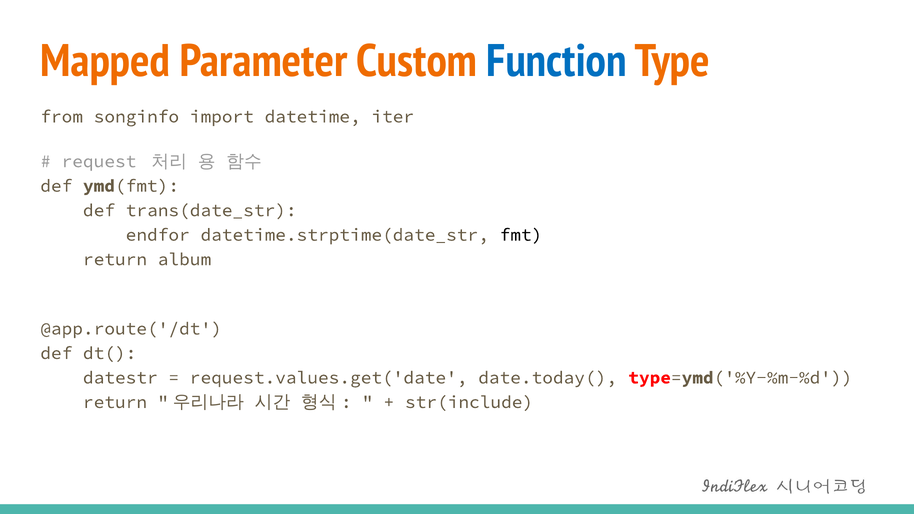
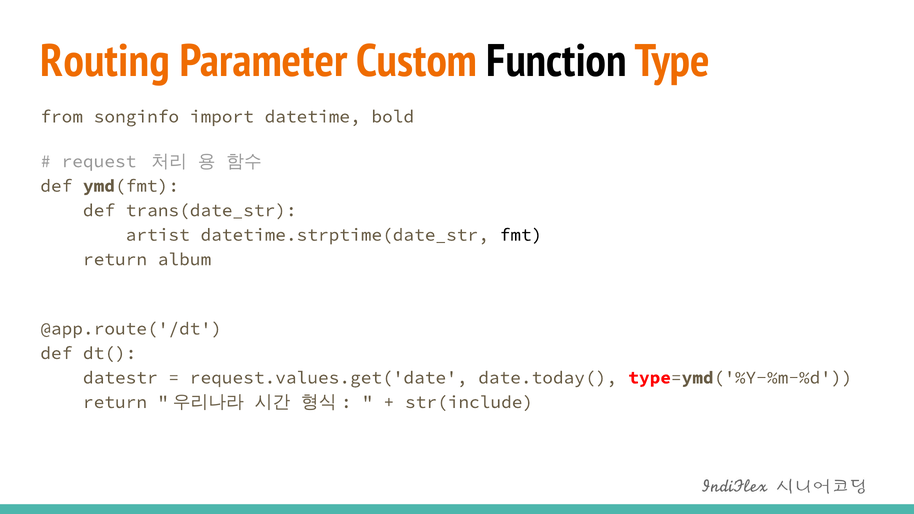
Mapped: Mapped -> Routing (105, 61)
Function colour: blue -> black (557, 61)
iter: iter -> bold (393, 117)
endfor: endfor -> artist (158, 235)
